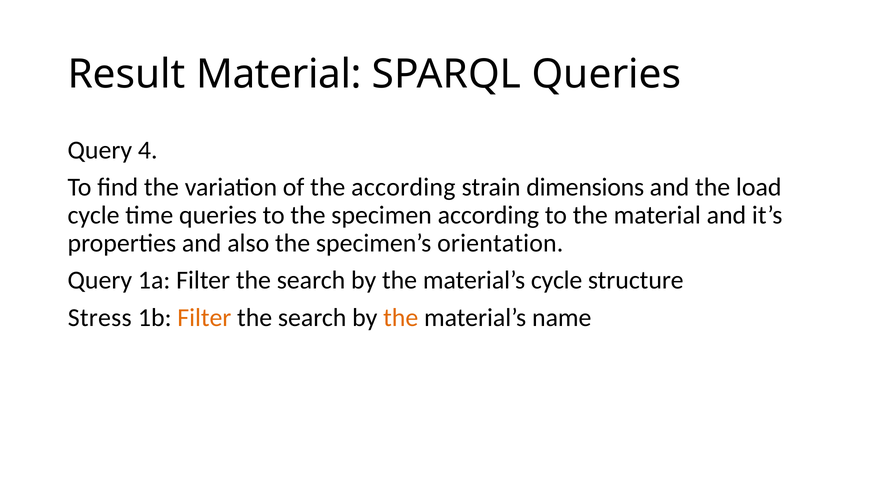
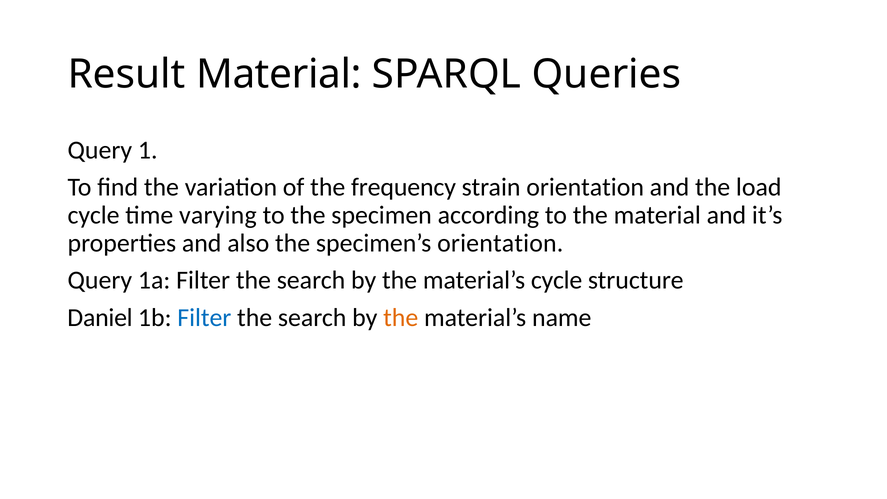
4: 4 -> 1 (148, 150)
the according: according -> frequency (404, 187)
strain dimensions: dimensions -> orientation (585, 187)
time queries: queries -> varying (218, 215)
Stress: Stress -> Daniel (100, 317)
Filter colour: orange -> blue (204, 317)
